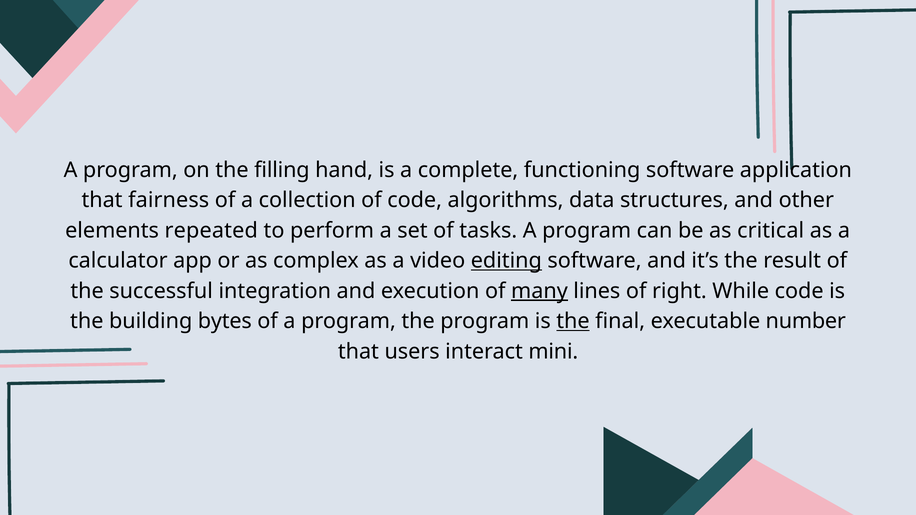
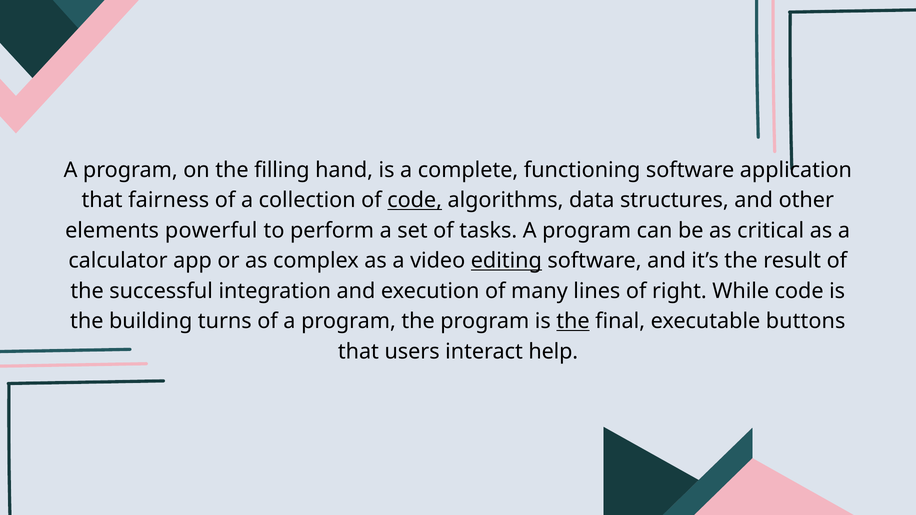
code underline: none -> present (415, 200)
repeated: repeated -> powerful (211, 231)
many underline: present -> none (539, 291)
bytes: bytes -> turns (225, 321)
number: number -> buttons (806, 321)
mini: mini -> help (553, 352)
